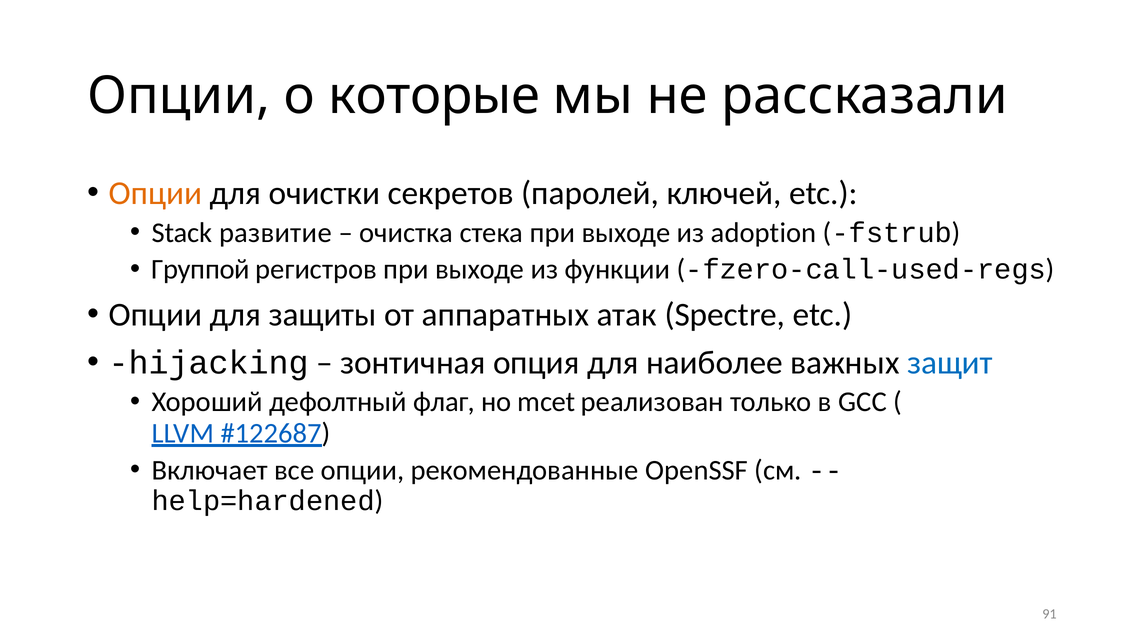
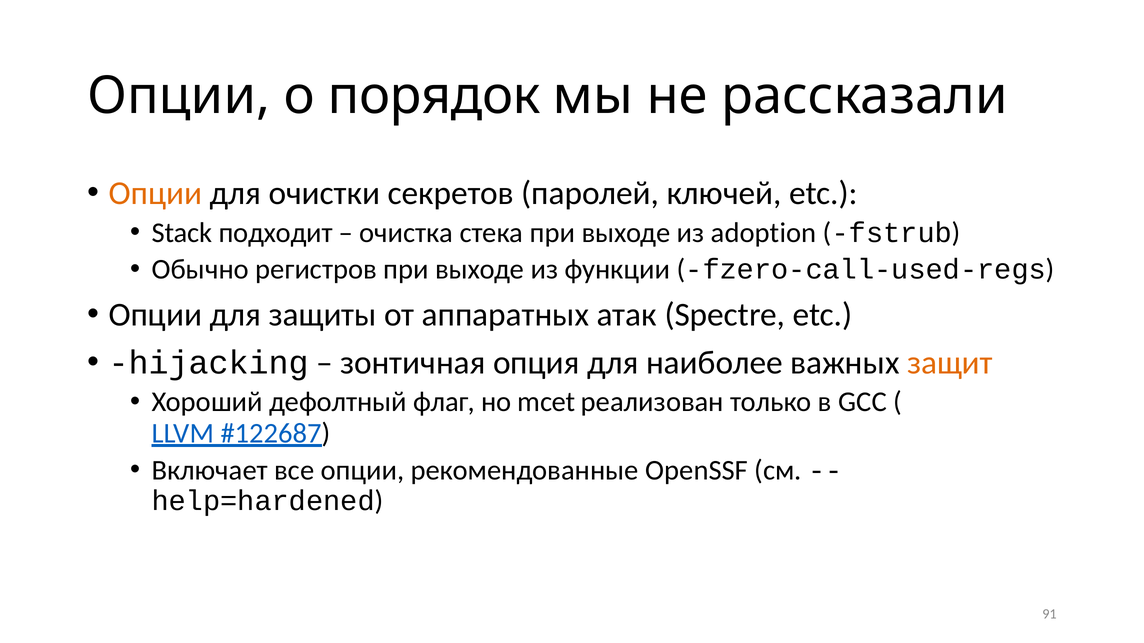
которые: которые -> порядок (434, 96)
развитие: развитие -> подходит (276, 233)
Группой: Группой -> Обычно (200, 270)
защит colour: blue -> orange (950, 363)
